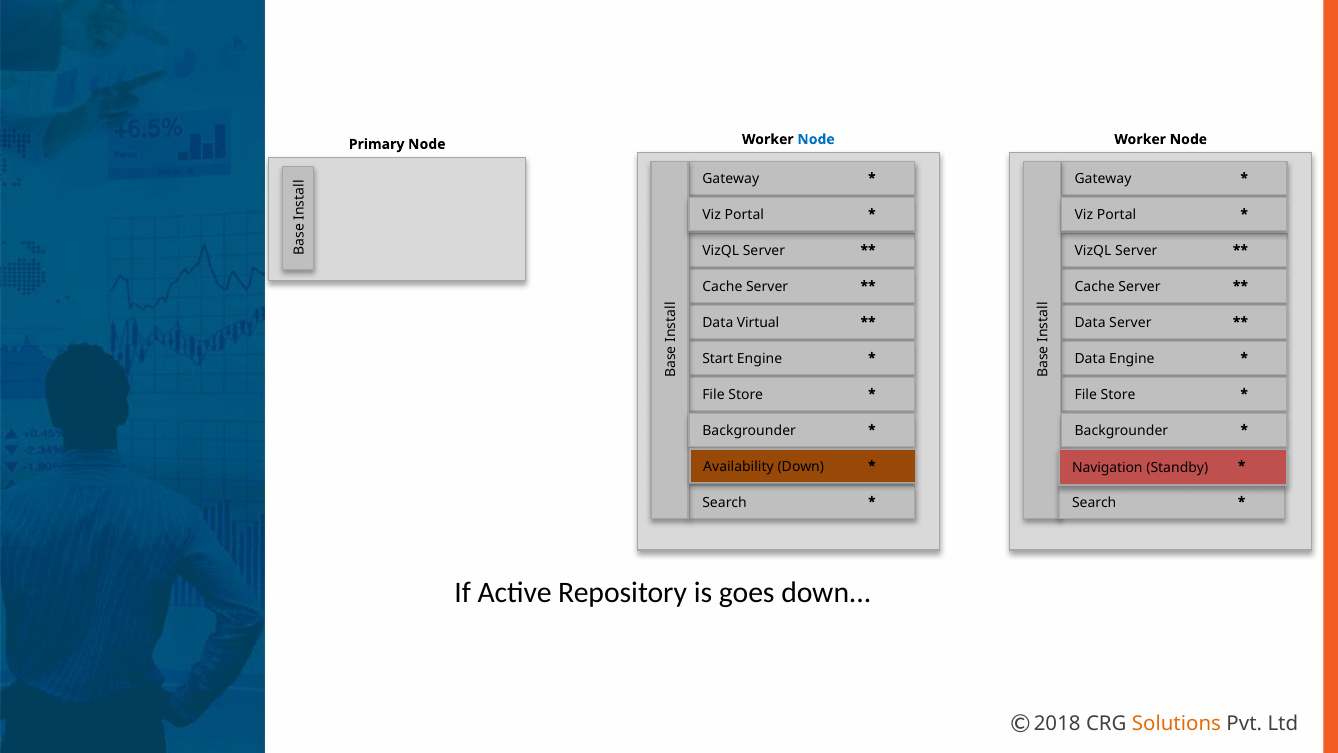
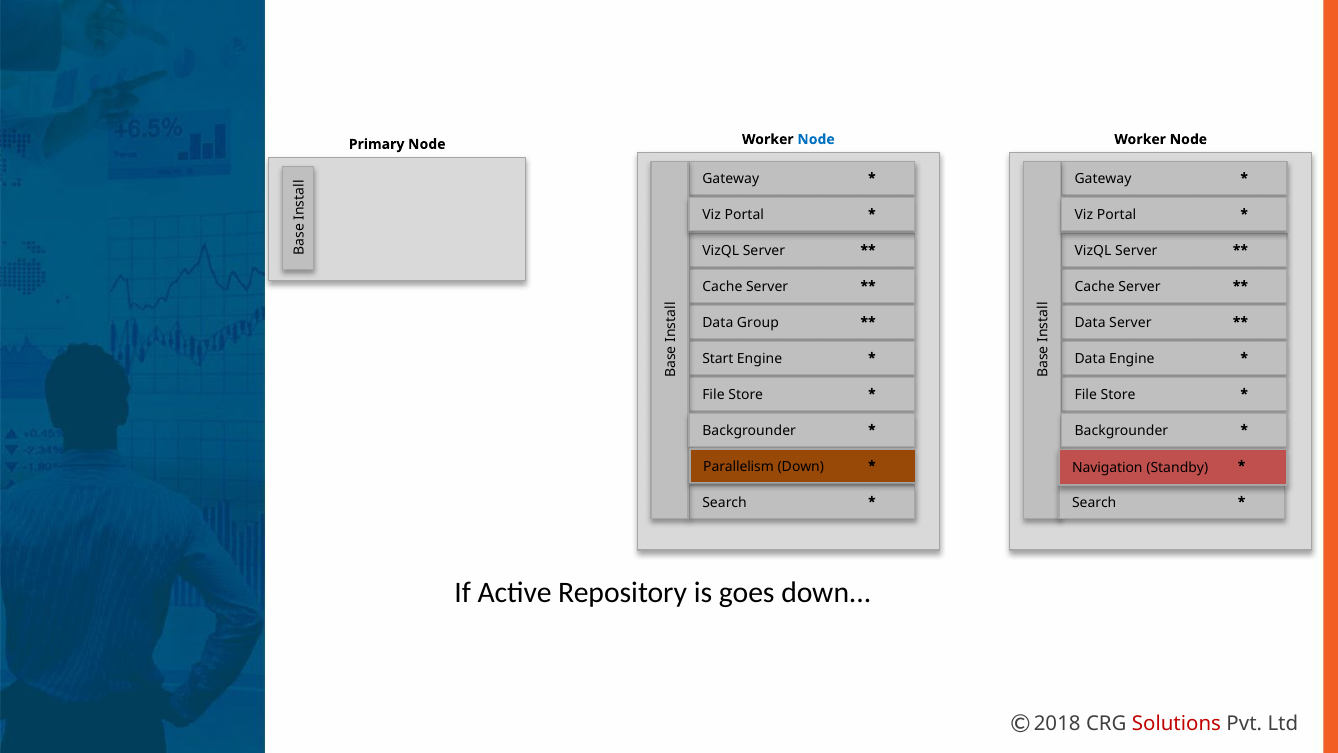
Virtual: Virtual -> Group (758, 323)
Availability: Availability -> Parallelism (739, 467)
Solutions colour: orange -> red (1176, 723)
